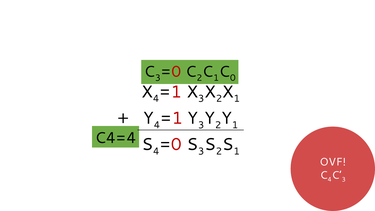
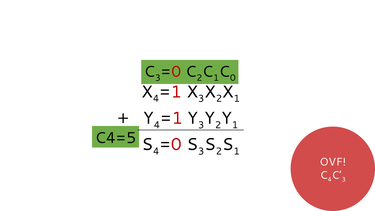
C4=4: C4=4 -> C4=5 (116, 138)
